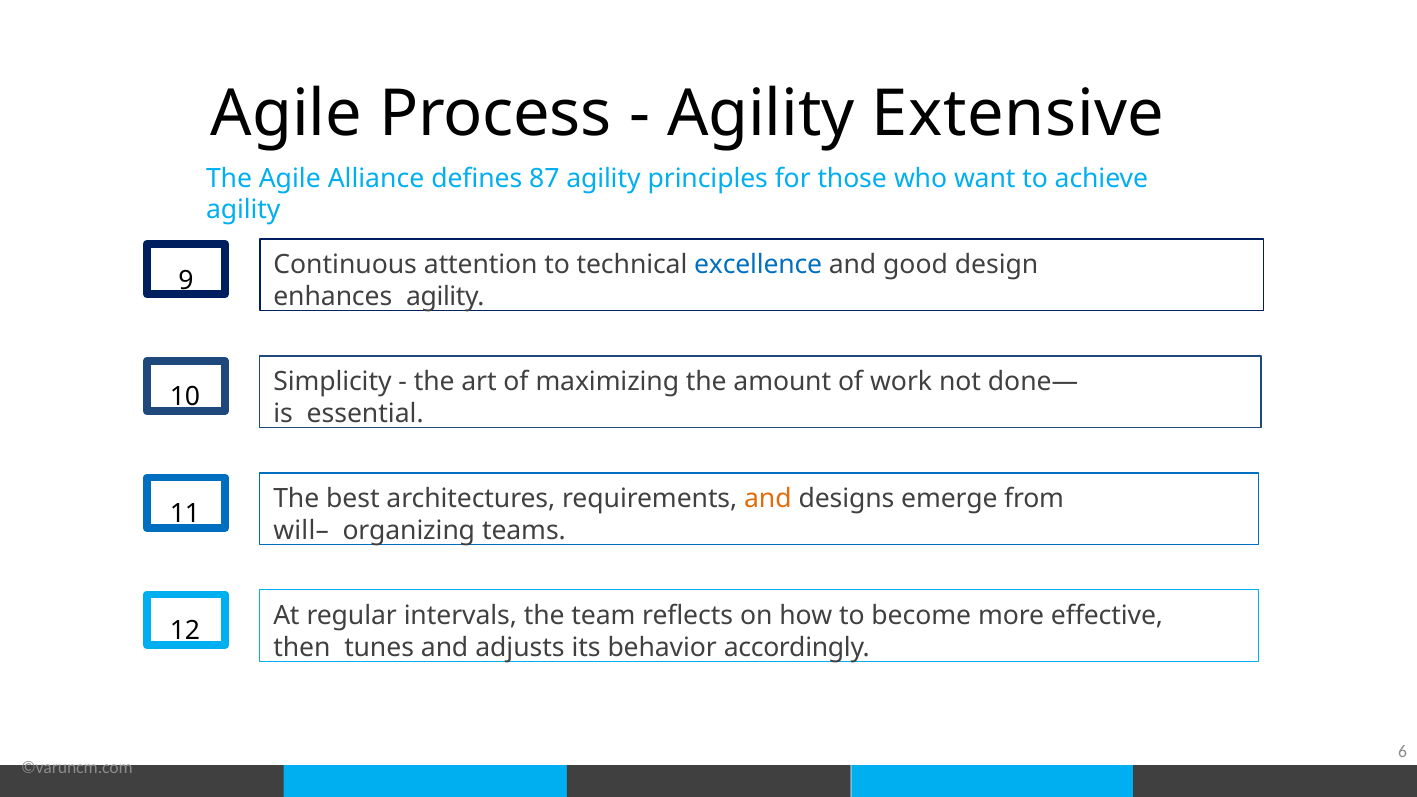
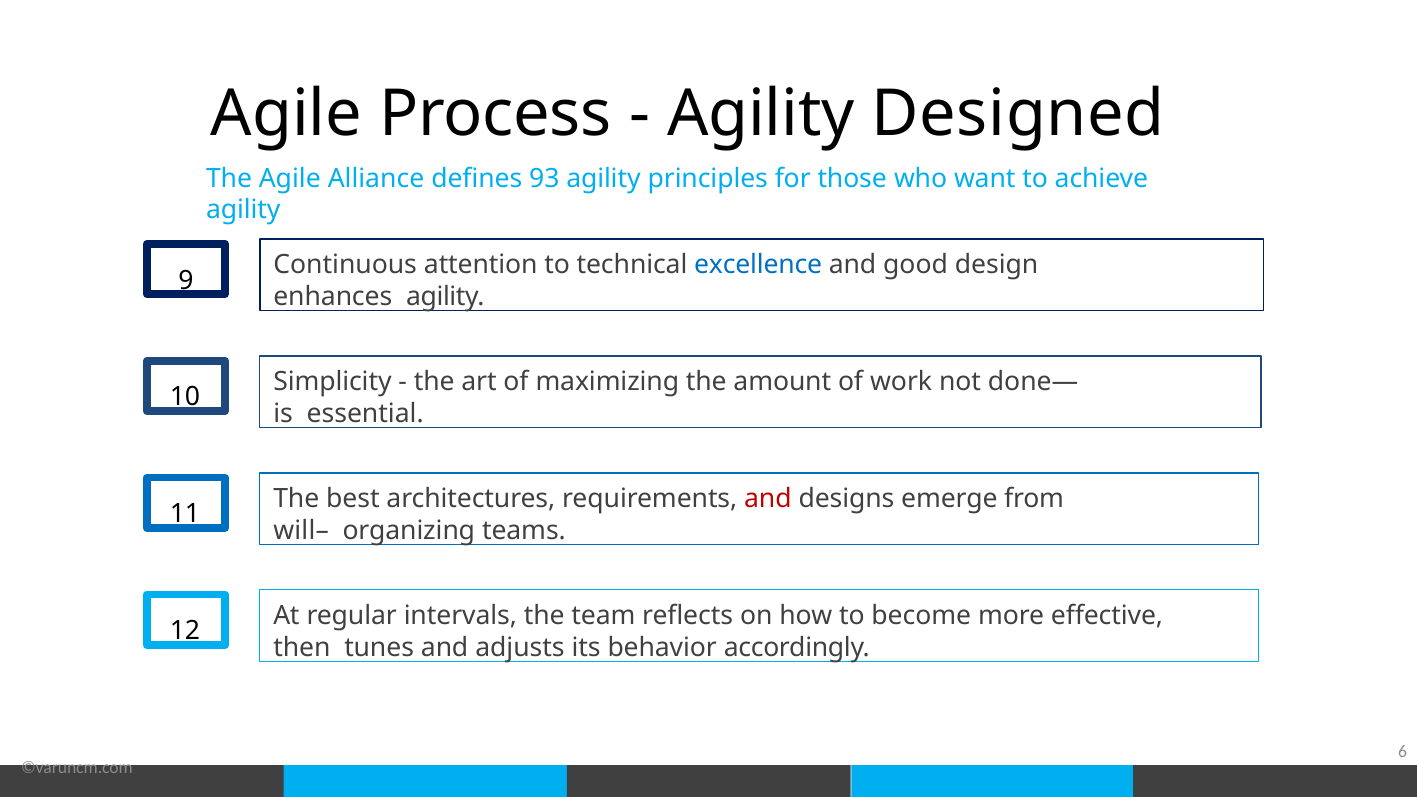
Extensive: Extensive -> Designed (1018, 114)
87: 87 -> 93 (544, 178)
and colour: orange -> red (768, 499)
